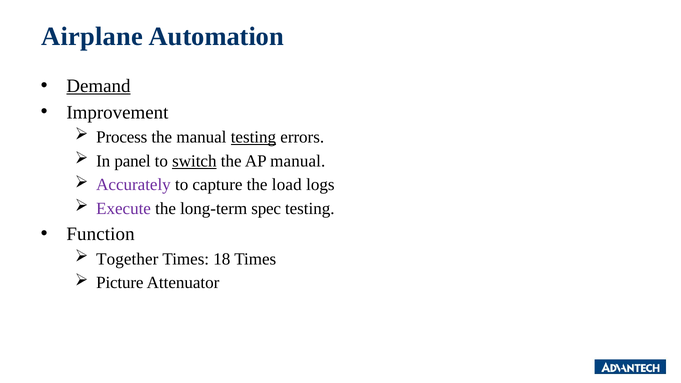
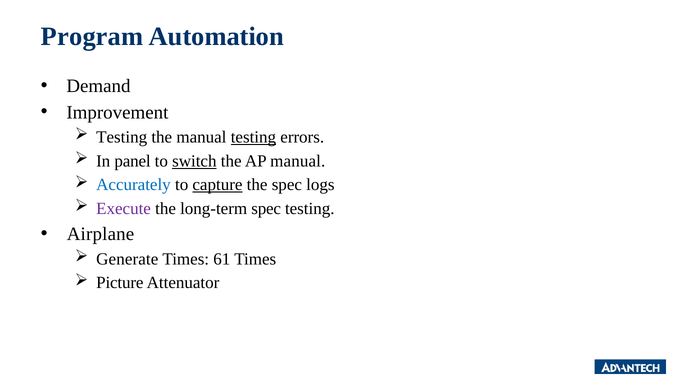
Airplane: Airplane -> Program (92, 36)
Demand underline: present -> none (98, 86)
Process: Process -> Testing (122, 137)
Accurately colour: purple -> blue (133, 185)
capture underline: none -> present (217, 185)
the load: load -> spec (287, 185)
Function: Function -> Airplane (101, 234)
Together: Together -> Generate (127, 259)
18: 18 -> 61 (222, 259)
